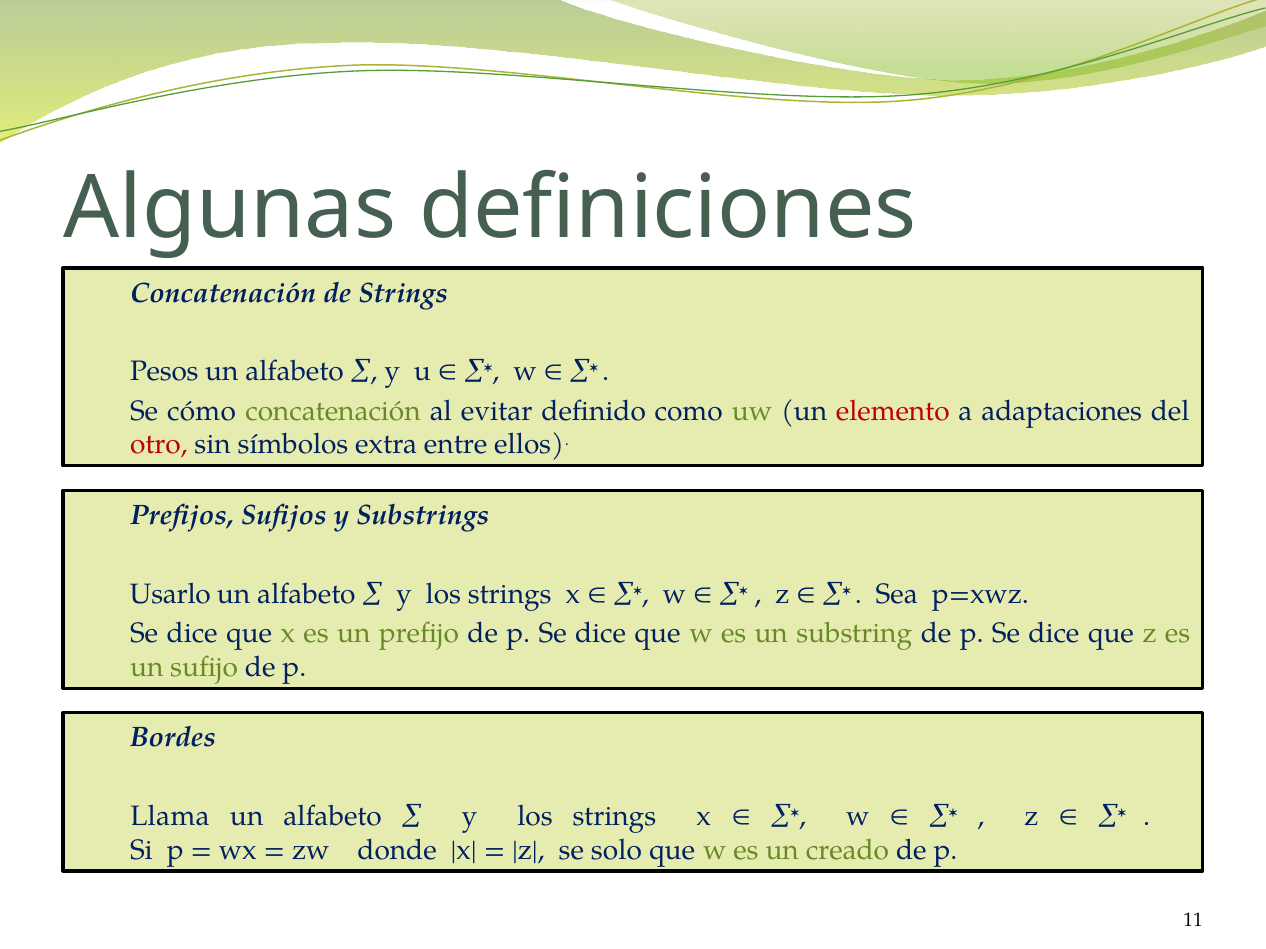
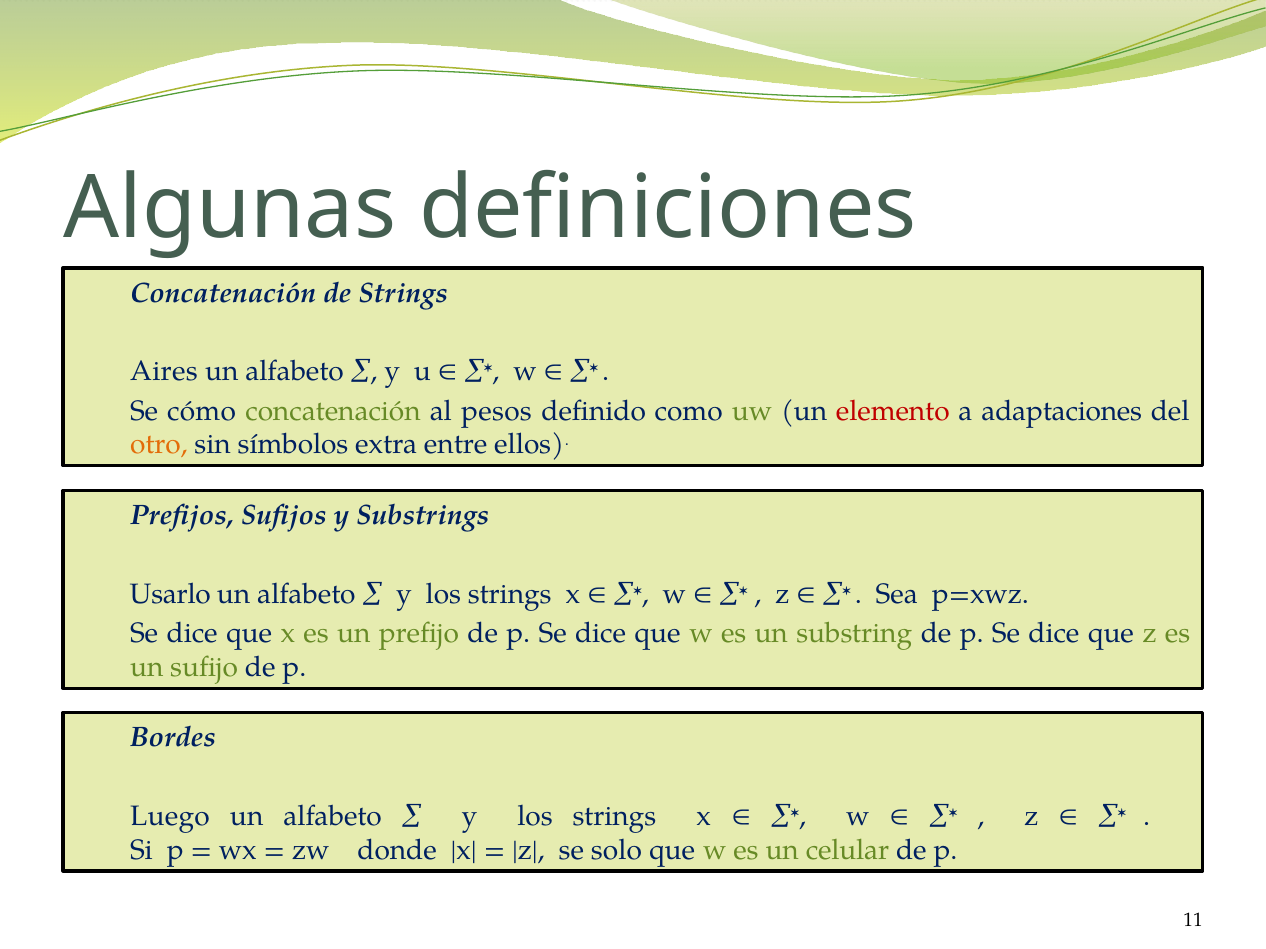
Pesos: Pesos -> Aires (164, 372)
evitar: evitar -> pesos (497, 411)
otro colour: red -> orange (159, 445)
Llama: Llama -> Luego (170, 817)
creado: creado -> celular (848, 850)
